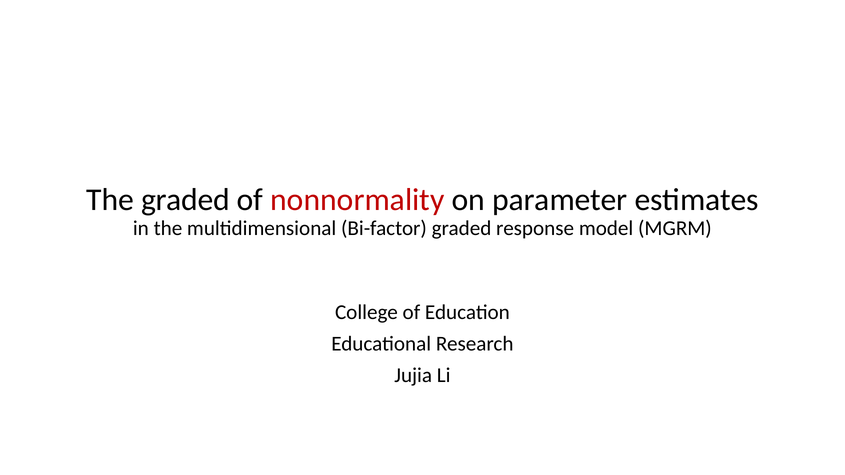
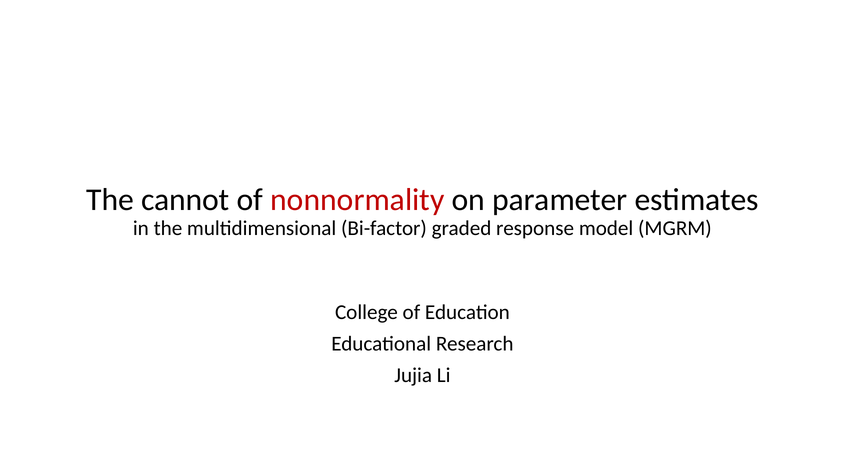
The graded: graded -> cannot (185, 200)
